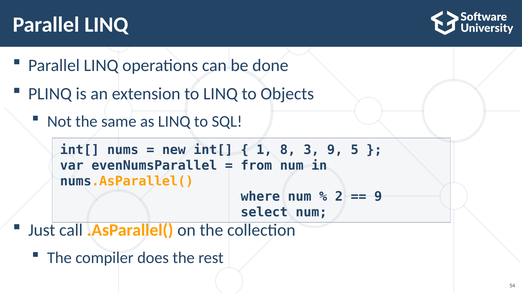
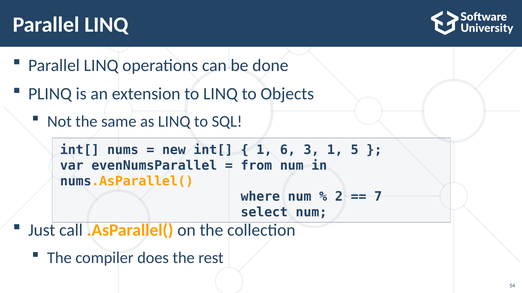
8: 8 -> 6 (288, 150)
3 9: 9 -> 1 (335, 150)
9: 9 -> 7 (378, 197)
